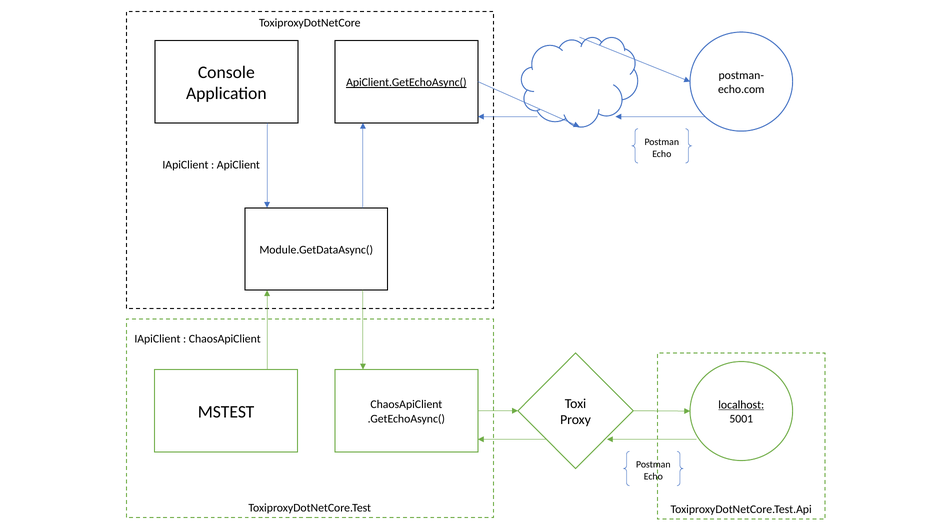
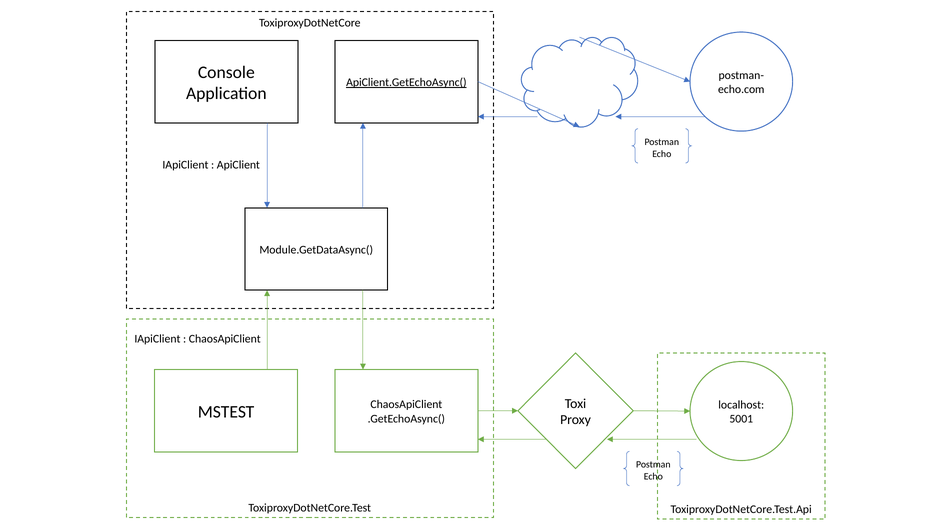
localhost underline: present -> none (741, 405)
